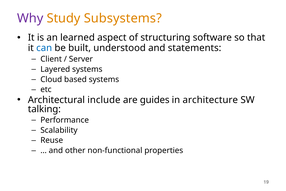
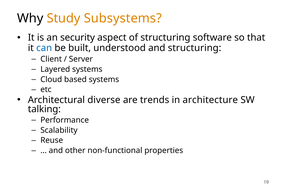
Why colour: purple -> black (30, 18)
learned: learned -> security (78, 38)
and statements: statements -> structuring (195, 48)
include: include -> diverse (104, 100)
guides: guides -> trends (155, 100)
